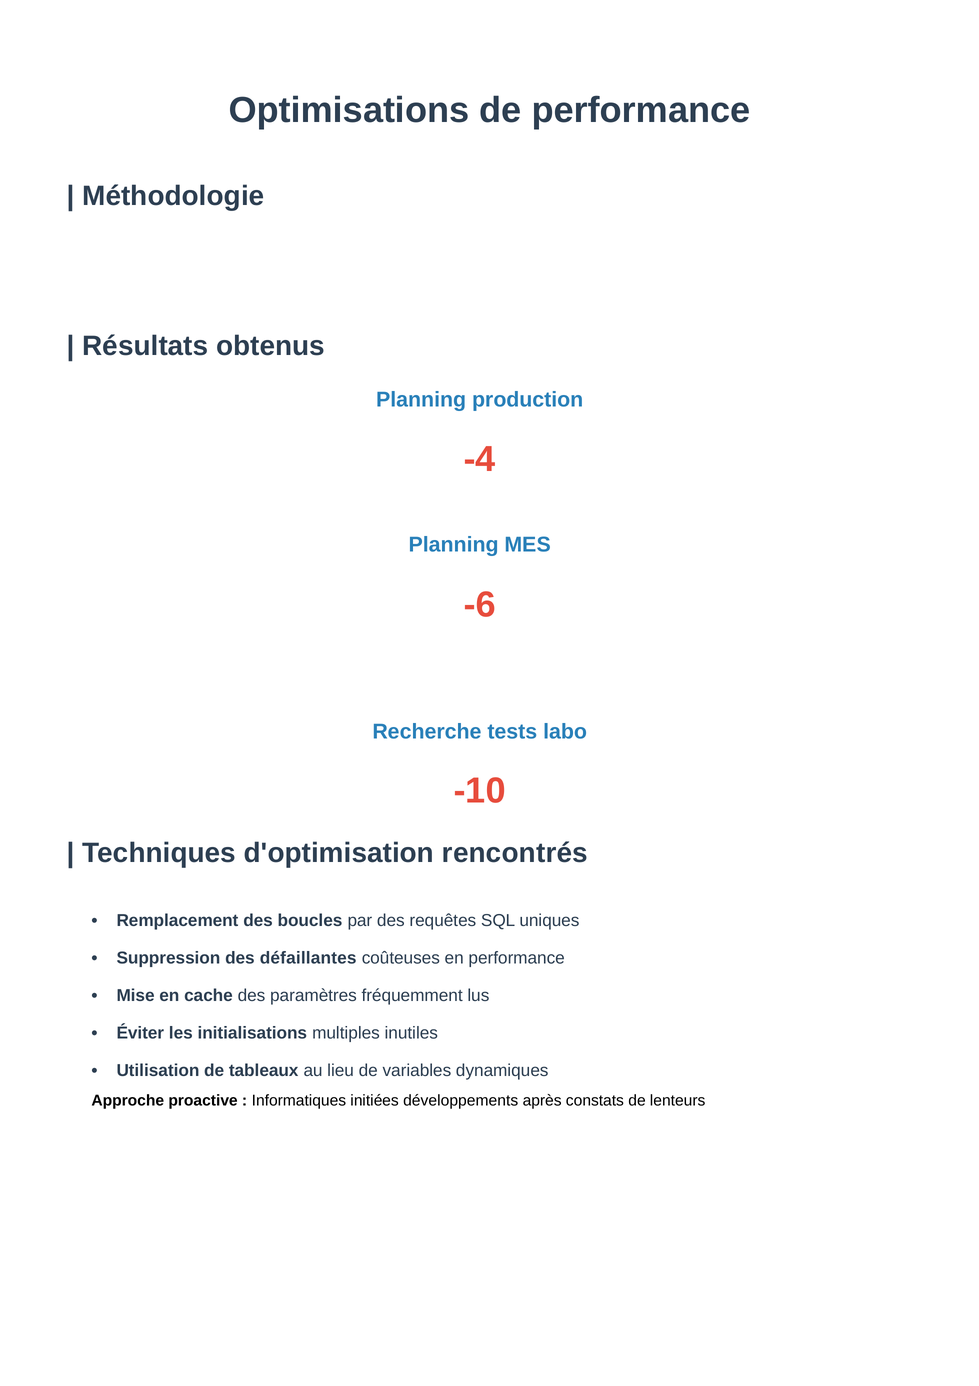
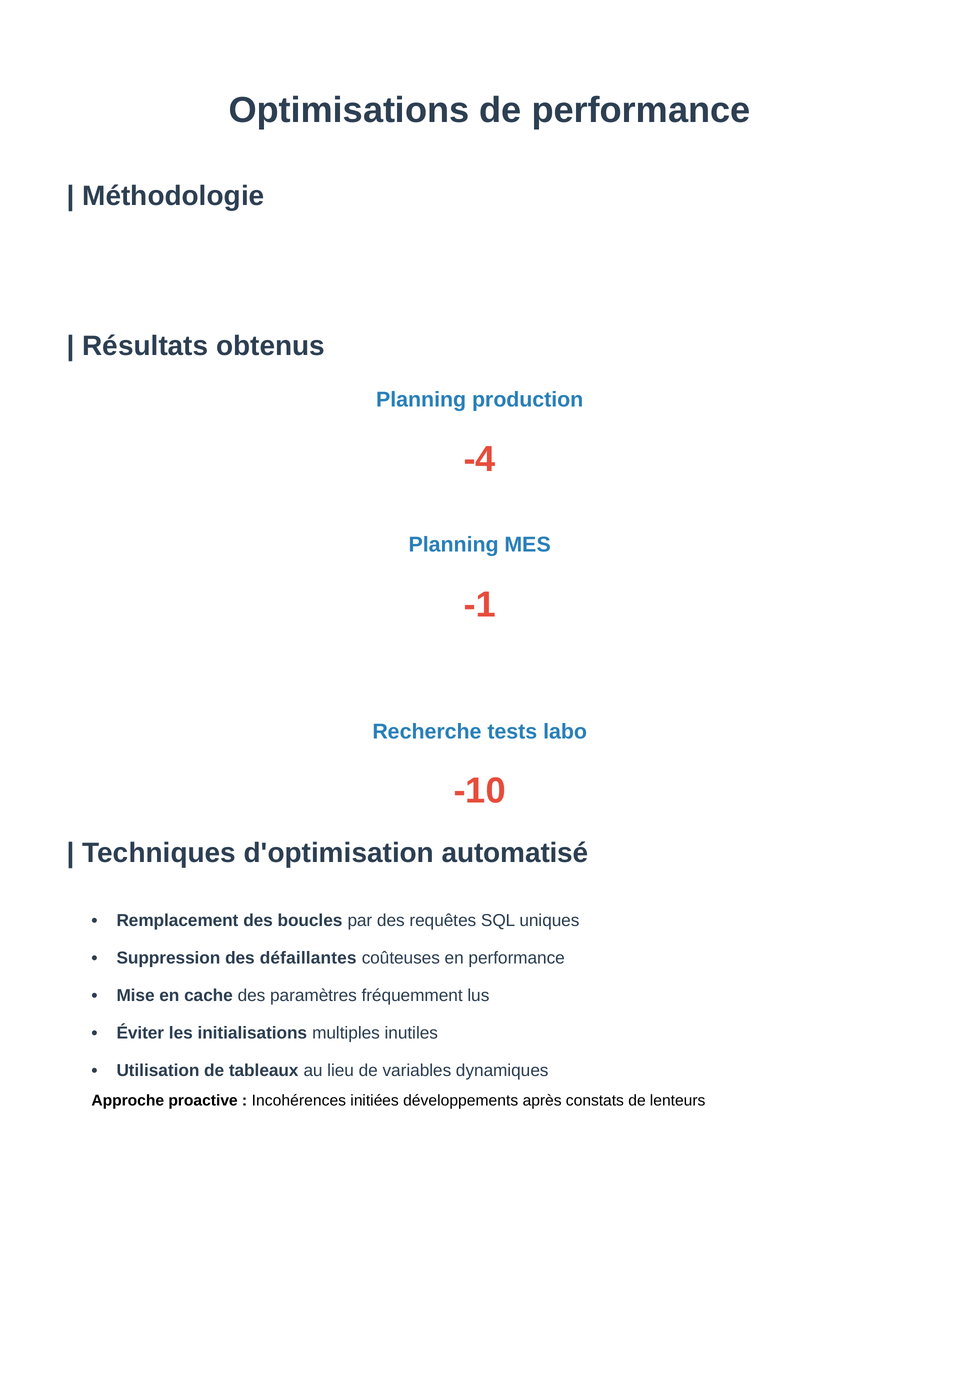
-6: -6 -> -1 (480, 604)
rencontrés: rencontrés -> automatisé (515, 853)
Informatiques: Informatiques -> Incohérences (299, 1100)
